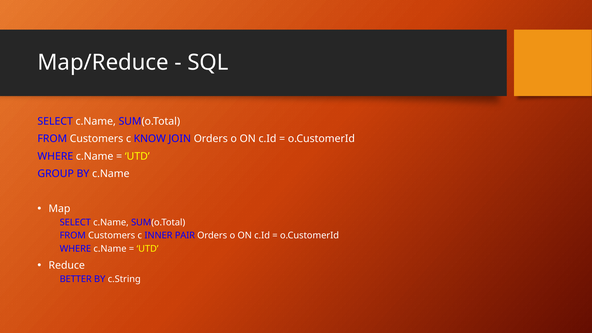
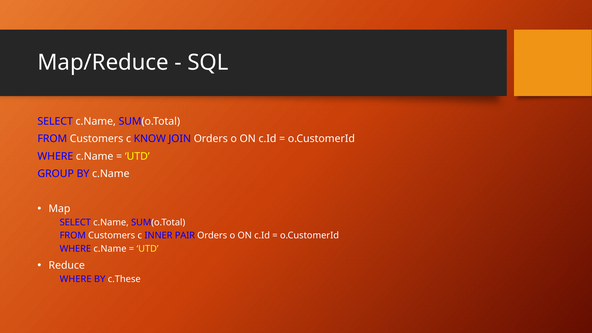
BETTER: BETTER -> WHERE (76, 279)
c.String: c.String -> c.These (124, 279)
